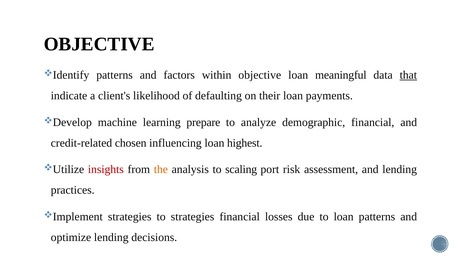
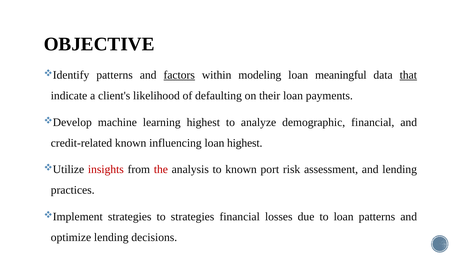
factors underline: none -> present (179, 75)
within objective: objective -> modeling (260, 75)
learning prepare: prepare -> highest (203, 122)
credit-related chosen: chosen -> known (131, 143)
the colour: orange -> red (161, 170)
to scaling: scaling -> known (241, 170)
